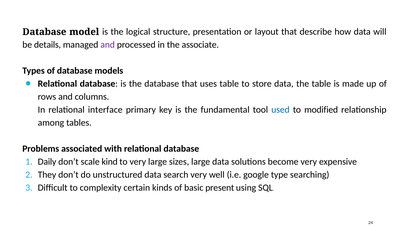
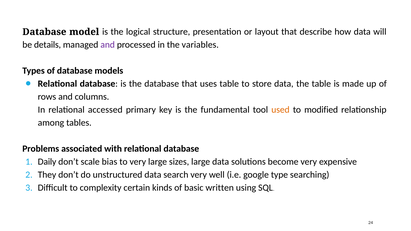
associate: associate -> variables (200, 45)
interface: interface -> accessed (105, 110)
used colour: blue -> orange (280, 110)
kind: kind -> bias (110, 162)
present: present -> written (220, 188)
